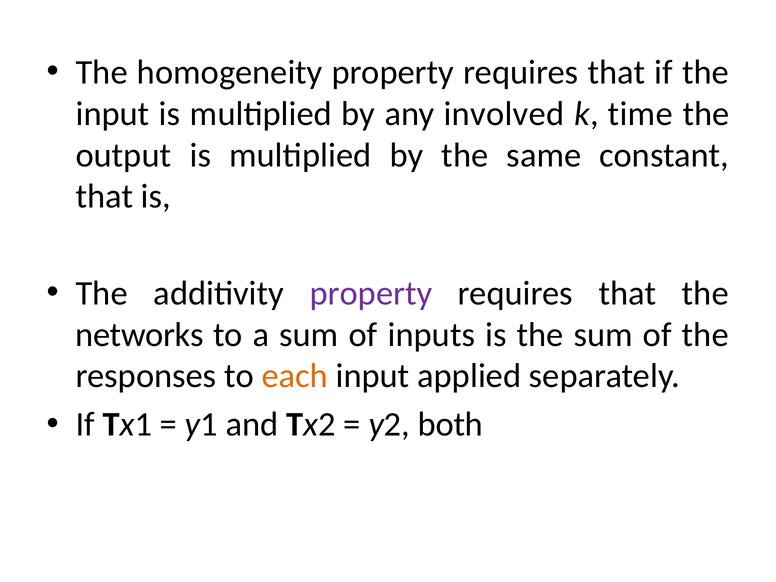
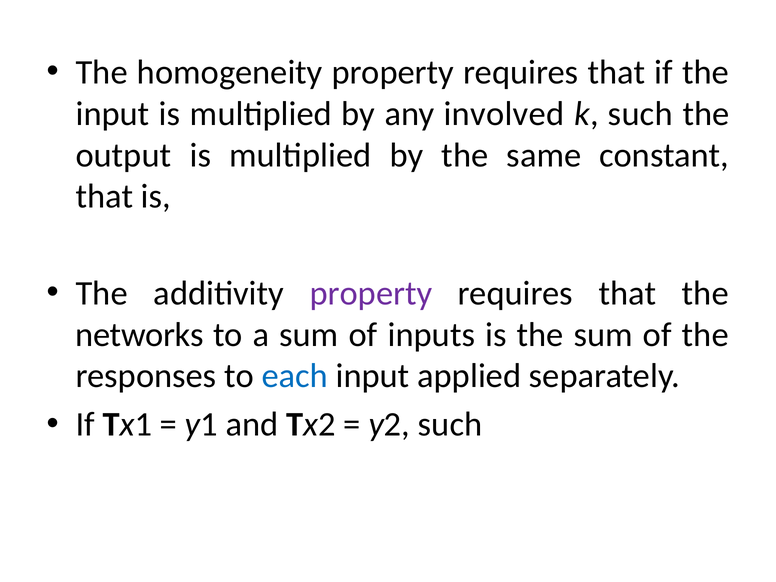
k time: time -> such (640, 114)
each colour: orange -> blue (295, 376)
y2 both: both -> such (450, 424)
